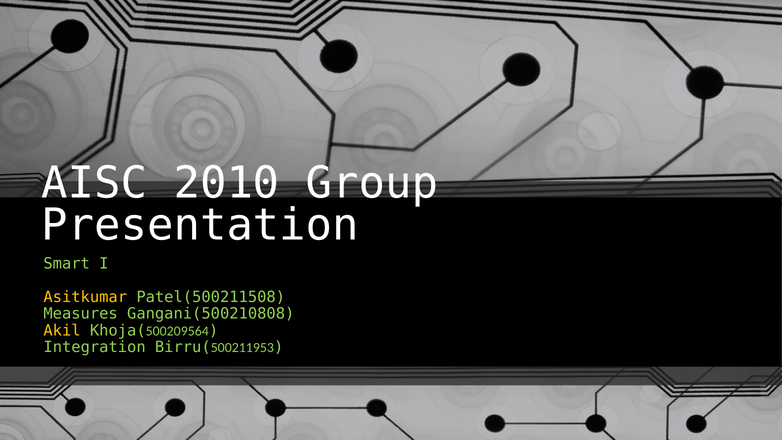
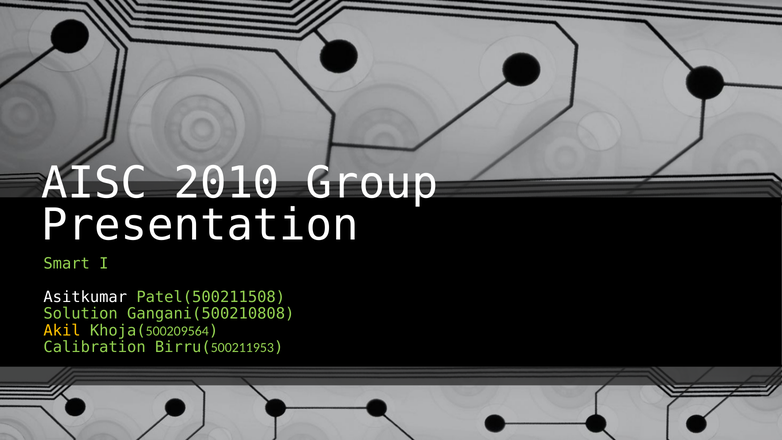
Asitkumar colour: yellow -> white (85, 297)
Measures: Measures -> Solution (81, 314)
Integration: Integration -> Calibration (95, 347)
